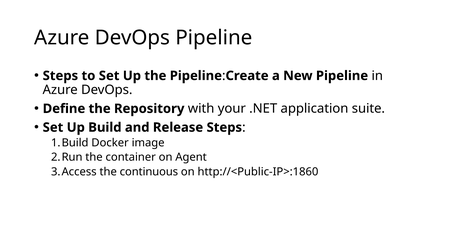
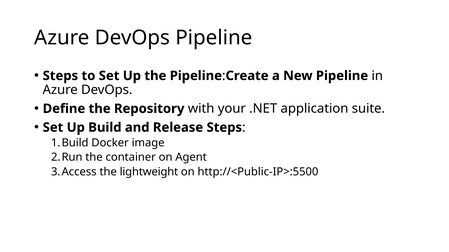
continuous: continuous -> lightweight (149, 172)
http://<Public-IP>:1860: http://<Public-IP>:1860 -> http://<Public-IP>:5500 (258, 172)
